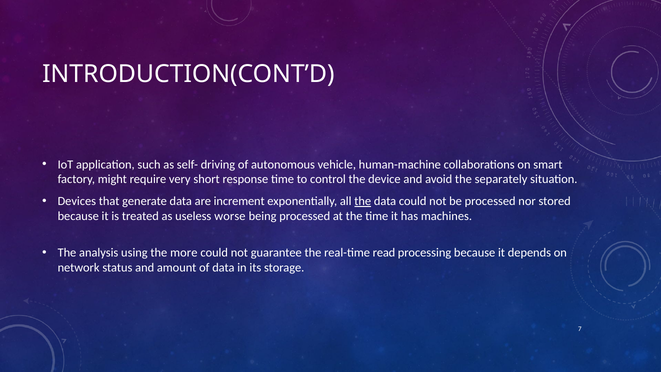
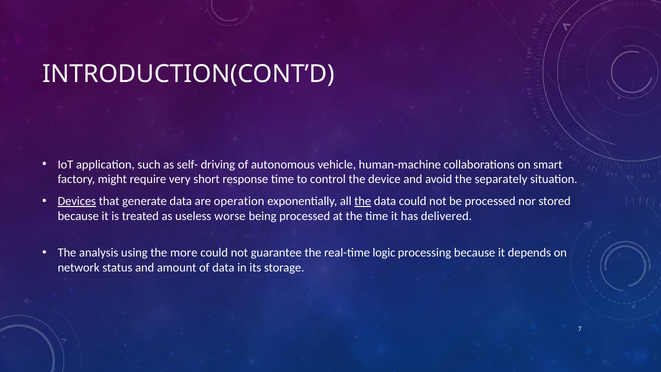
Devices underline: none -> present (77, 201)
increment: increment -> operation (239, 201)
machines: machines -> delivered (446, 216)
read: read -> logic (384, 253)
